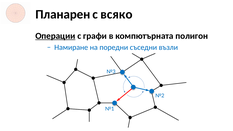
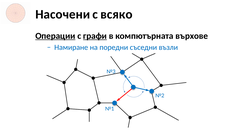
Планарен: Планарен -> Насочени (63, 14)
графи underline: none -> present (95, 36)
полигон: полигон -> върхове (192, 36)
